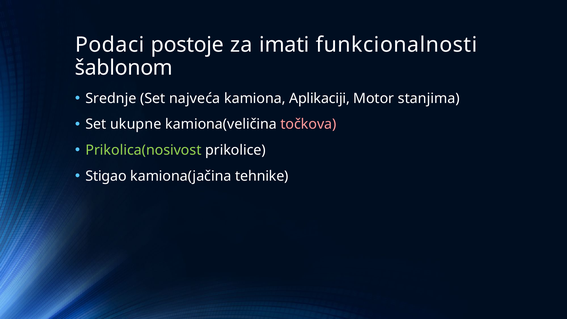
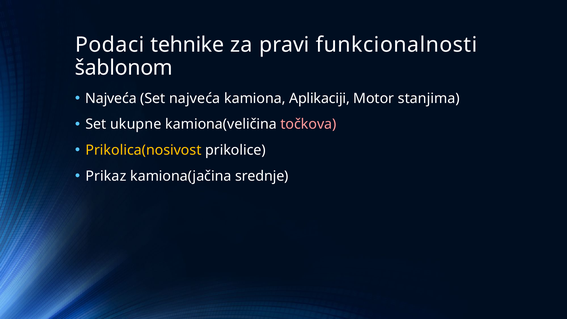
postoje: postoje -> tehnike (187, 45)
imati: imati -> pravi (284, 45)
Srednje: Srednje -> Najveća (111, 98)
Prikolica(nosivost colour: light green -> yellow (143, 150)
Stigao: Stigao -> Prikaz (106, 176)
tehnike: tehnike -> srednje (262, 176)
